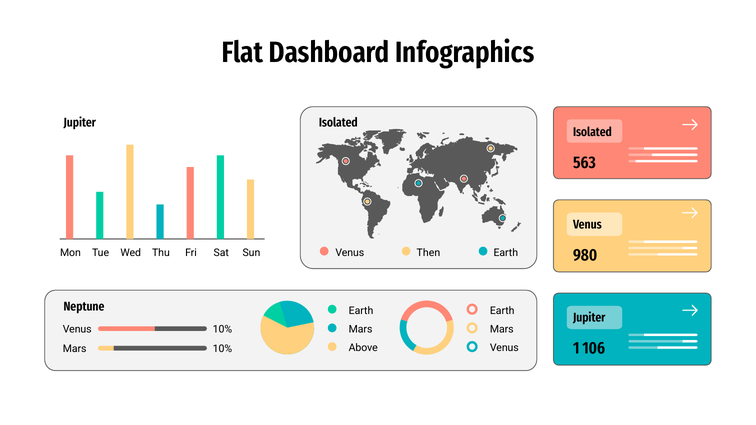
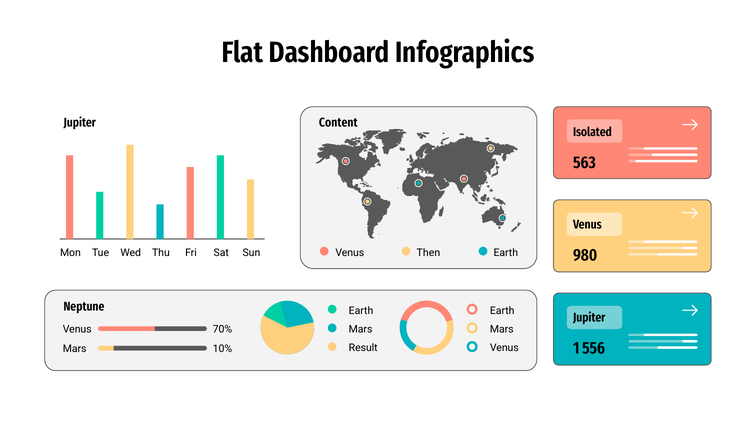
Isolated: Isolated -> Content (338, 123)
Venus 10%: 10% -> 70% (222, 330)
106: 106 -> 556 (594, 349)
Above: Above -> Result (363, 348)
